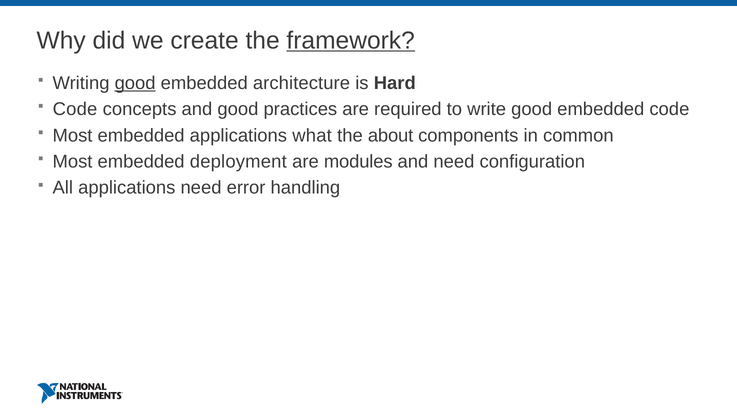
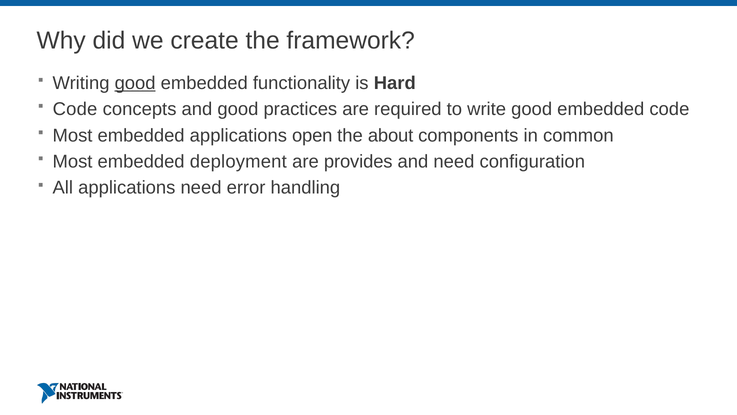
framework underline: present -> none (351, 40)
architecture: architecture -> functionality (302, 83)
what: what -> open (312, 135)
modules: modules -> provides (358, 162)
